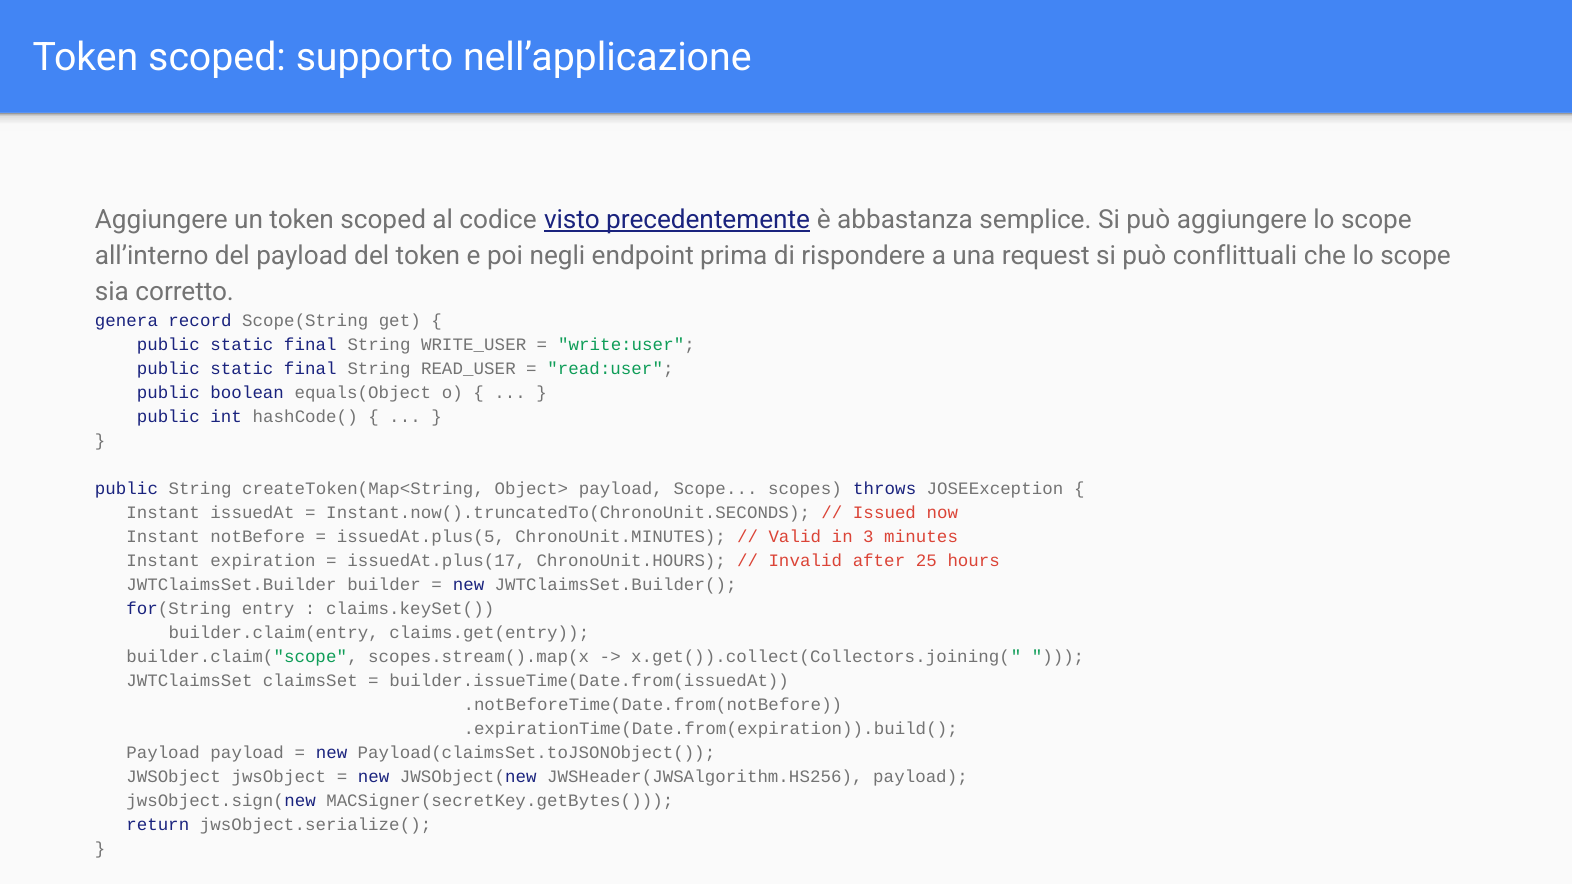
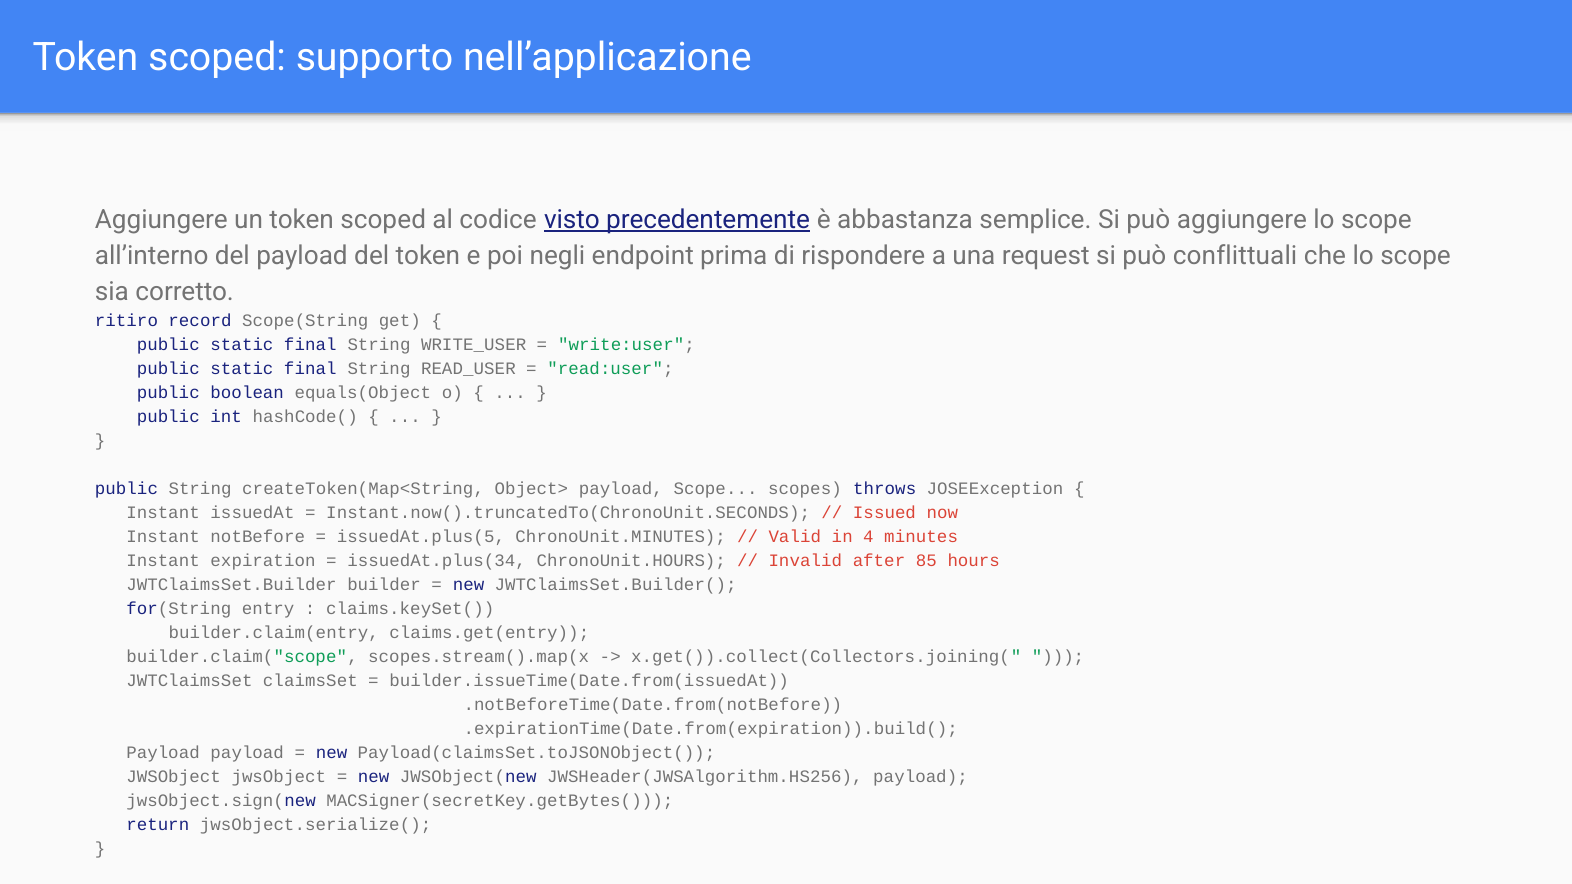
genera: genera -> ritiro (126, 321)
3: 3 -> 4 (868, 537)
issuedAt.plus(17: issuedAt.plus(17 -> issuedAt.plus(34 (437, 561)
25: 25 -> 85 (926, 561)
